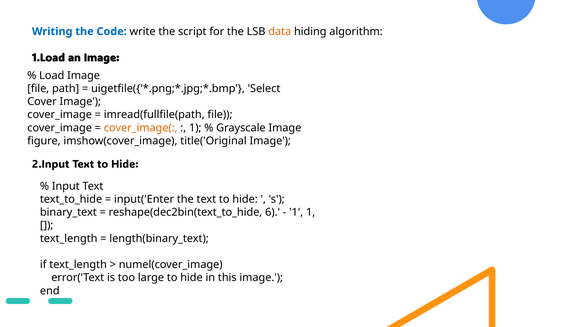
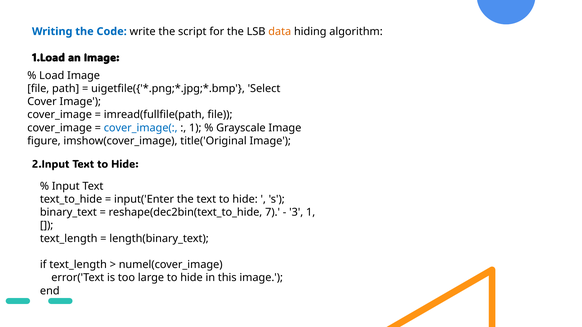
cover_image( colour: orange -> blue (141, 128)
6: 6 -> 7 (273, 213)
1: 1 -> 3 (296, 213)
